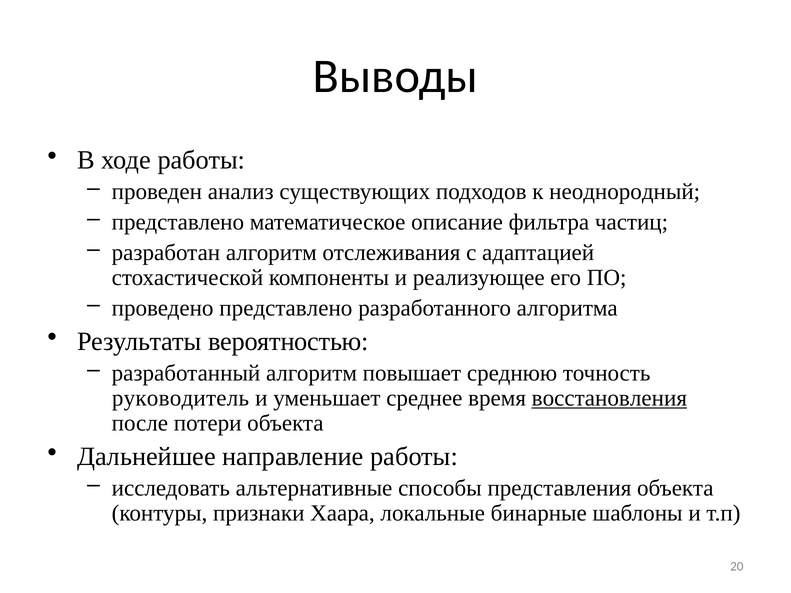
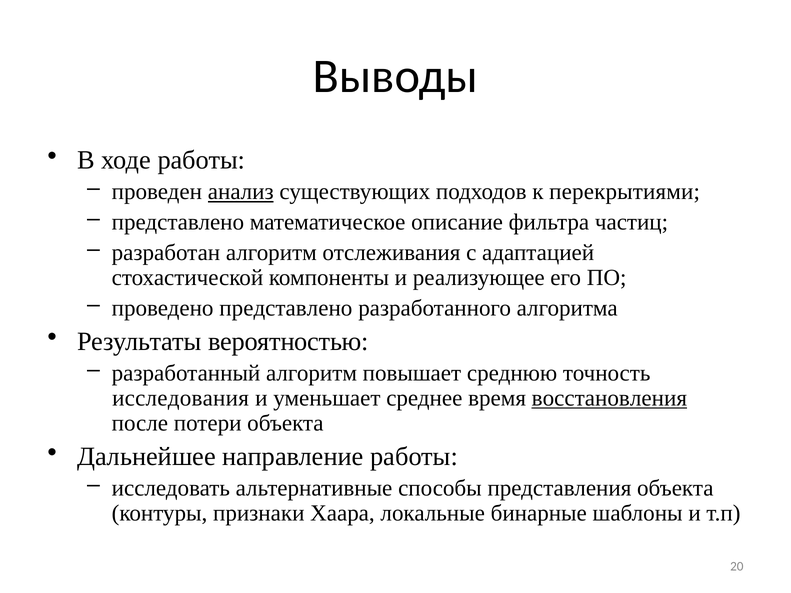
анализ underline: none -> present (241, 192)
неоднородный: неоднородный -> перекрытиями (625, 192)
руководитель: руководитель -> исследования (180, 398)
